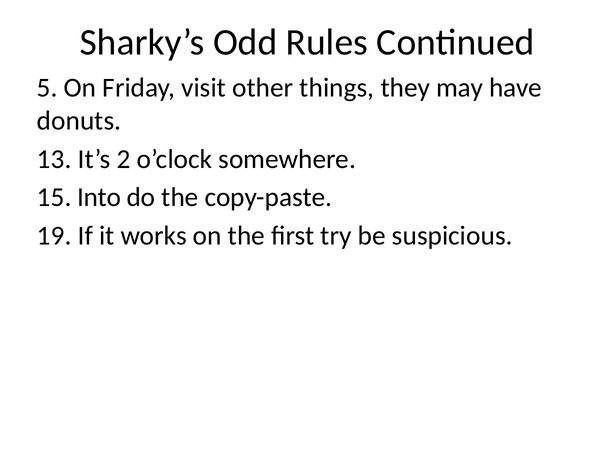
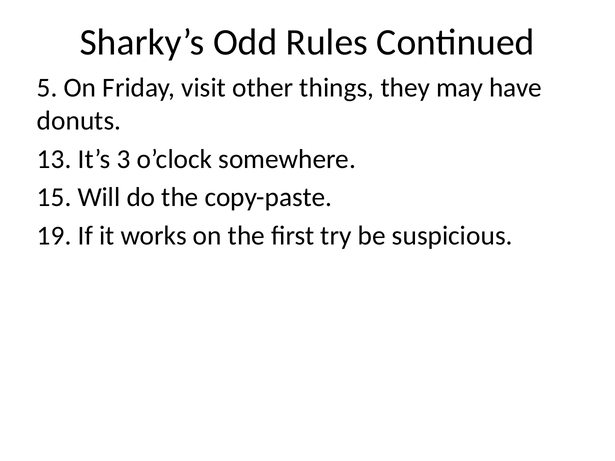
2: 2 -> 3 (124, 159)
Into: Into -> Will (99, 197)
